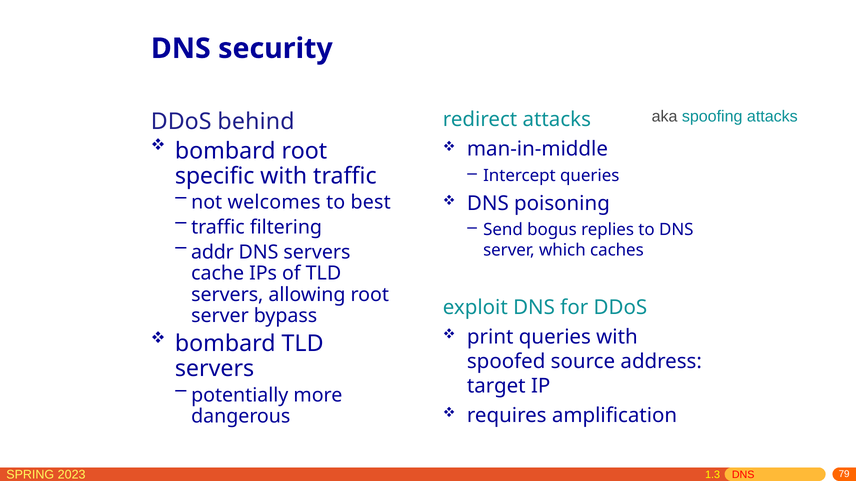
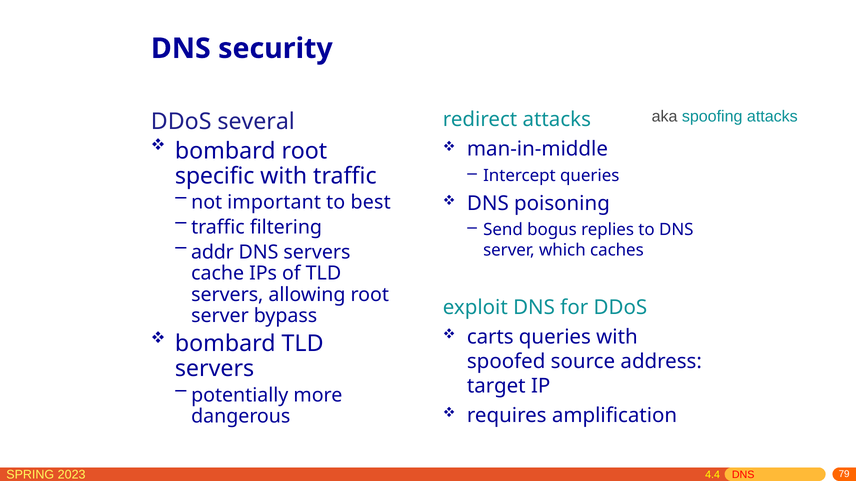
behind: behind -> several (256, 122)
welcomes: welcomes -> important (274, 203)
print: print -> carts (490, 337)
1.3: 1.3 -> 4.4 (713, 475)
